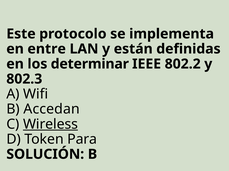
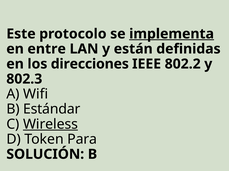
implementa underline: none -> present (172, 34)
determinar: determinar -> direcciones (90, 64)
Accedan: Accedan -> Estándar (52, 110)
